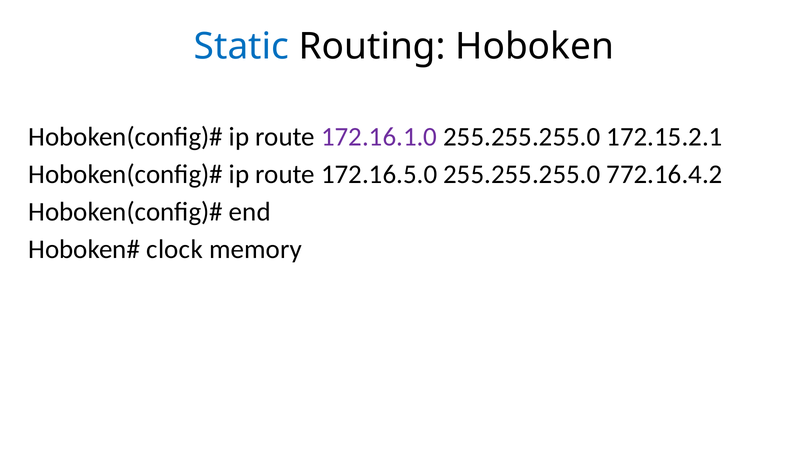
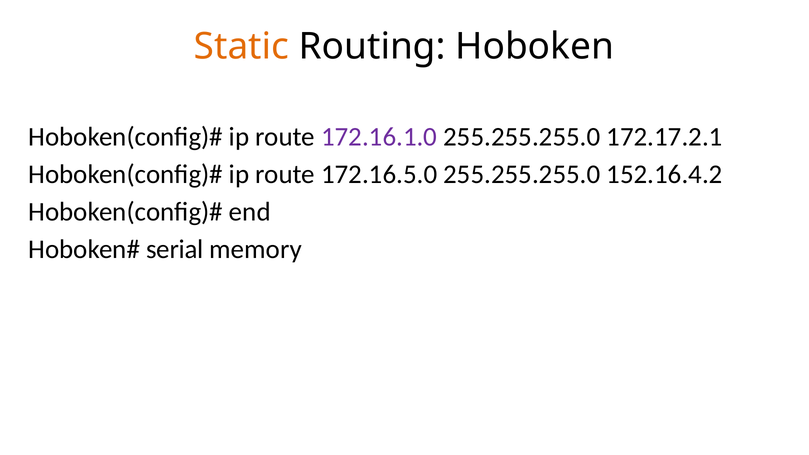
Static colour: blue -> orange (241, 47)
172.15.2.1: 172.15.2.1 -> 172.17.2.1 (665, 137)
772.16.4.2: 772.16.4.2 -> 152.16.4.2 (665, 174)
clock: clock -> serial (175, 250)
